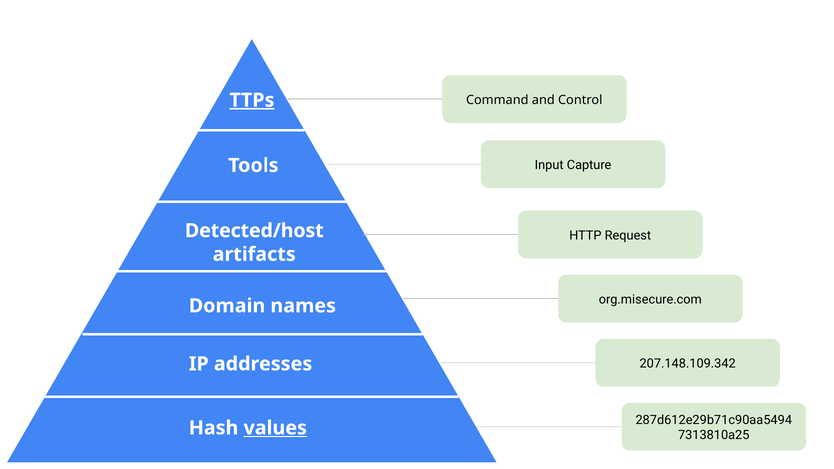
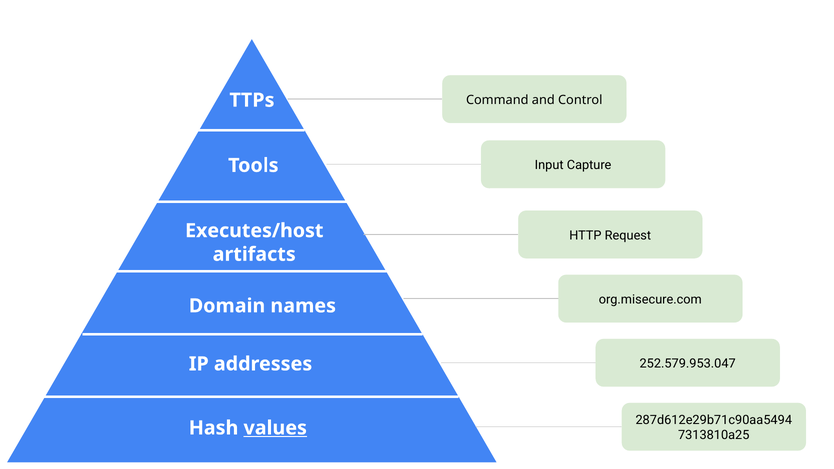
TTPs underline: present -> none (252, 100)
Detected/host: Detected/host -> Executes/host (254, 231)
207.148.109.342: 207.148.109.342 -> 252.579.953.047 (688, 364)
